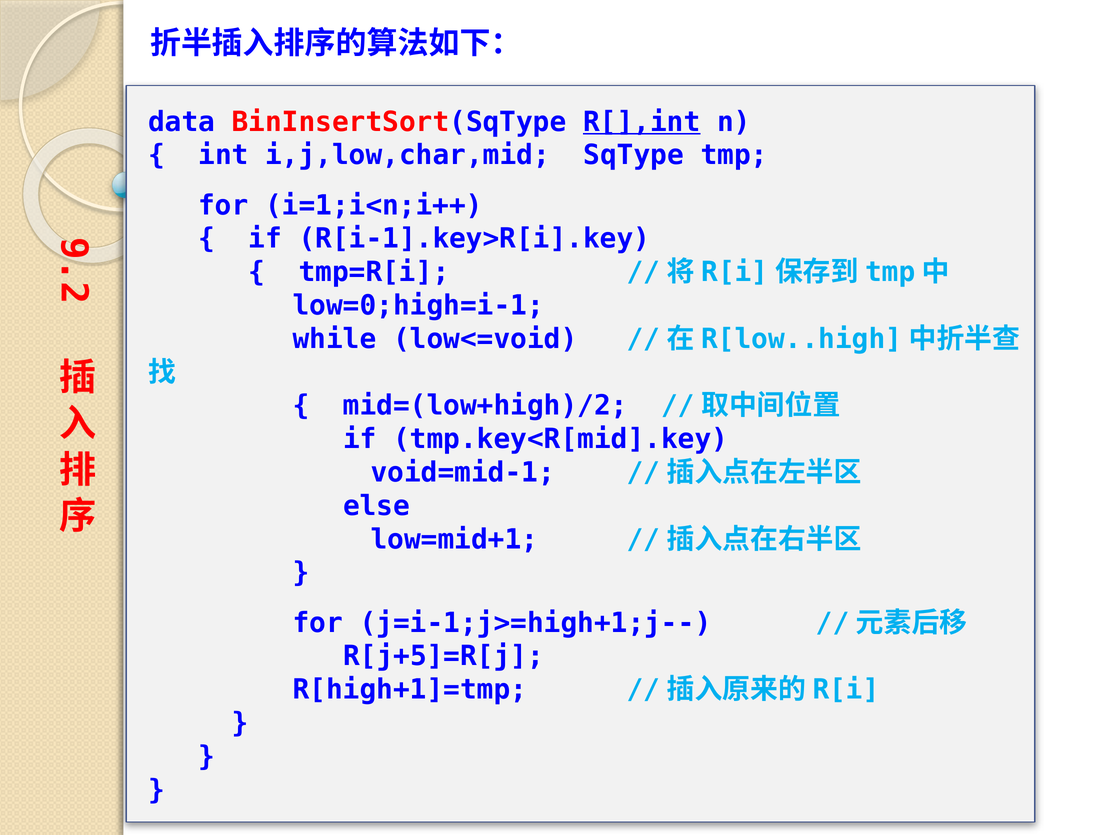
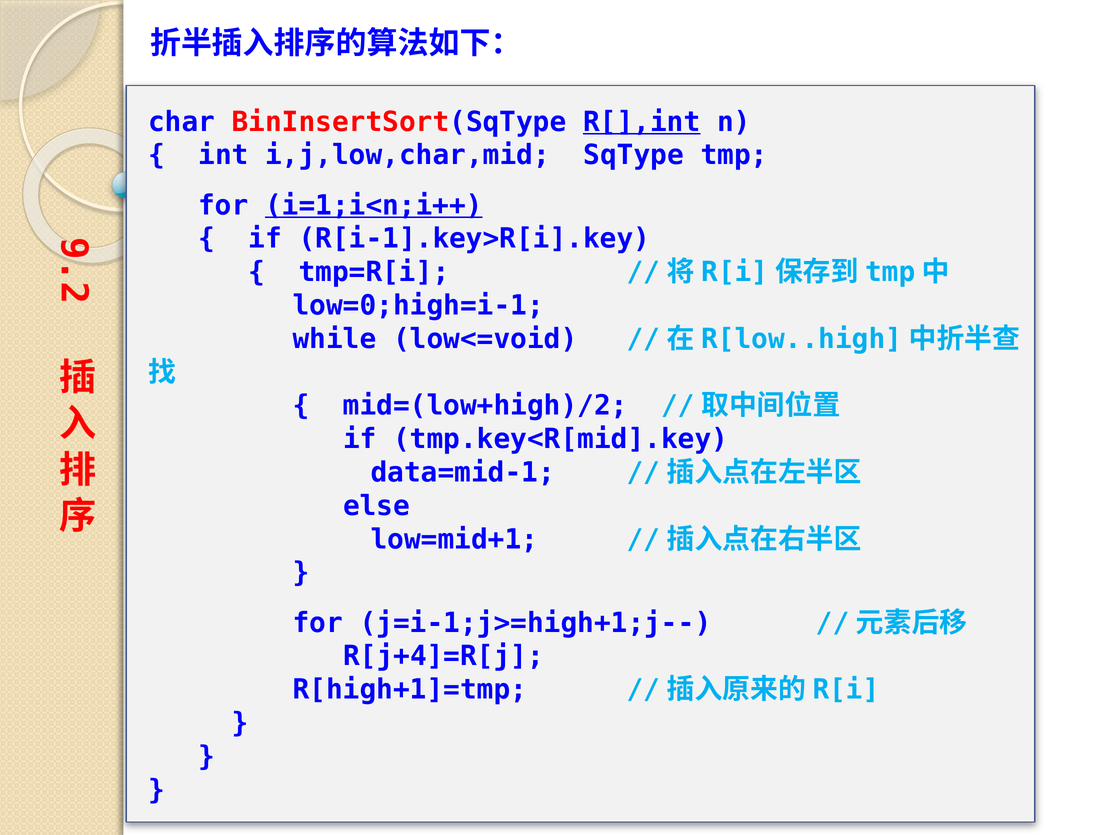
data: data -> char (182, 122)
i=1;i<n;i++ underline: none -> present (374, 205)
void=mid-1: void=mid-1 -> data=mid-1 (463, 472)
R[j+5]=R[j: R[j+5]=R[j -> R[j+4]=R[j (443, 656)
